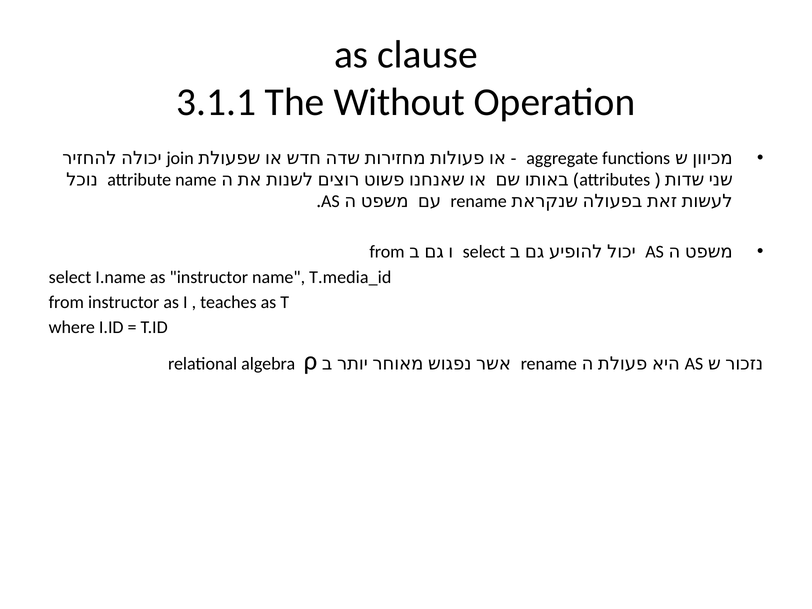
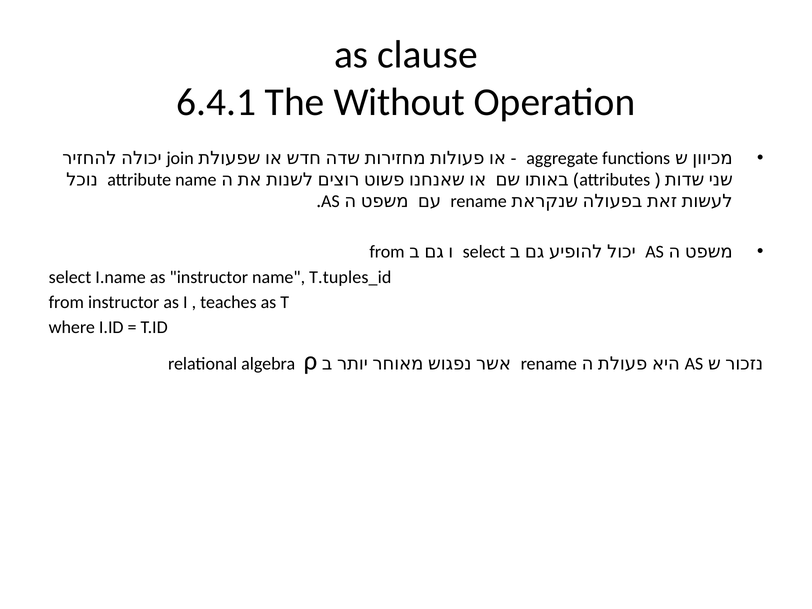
3.1.1: 3.1.1 -> 6.4.1 (216, 102)
T.media_id: T.media_id -> T.tuples_id (350, 277)
